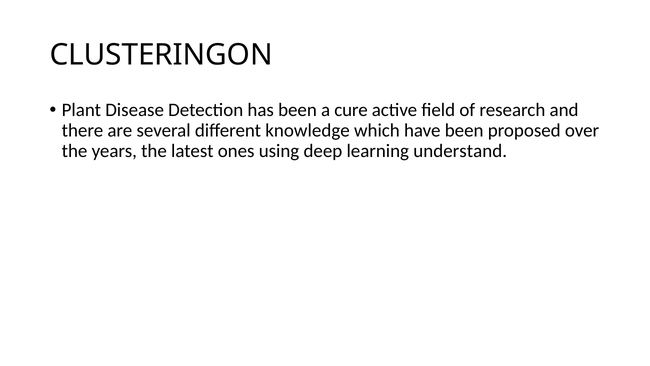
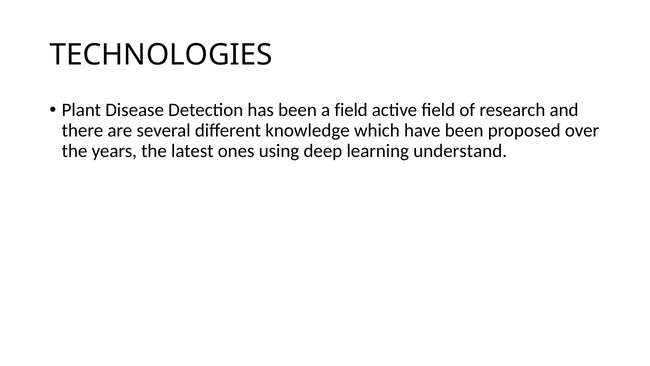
CLUSTERINGON: CLUSTERINGON -> TECHNOLOGIES (161, 55)
a cure: cure -> field (351, 110)
